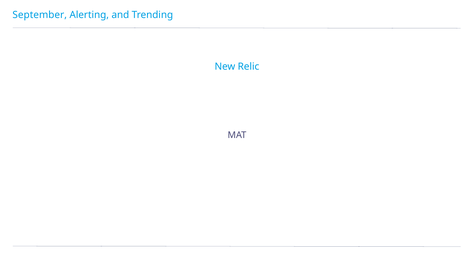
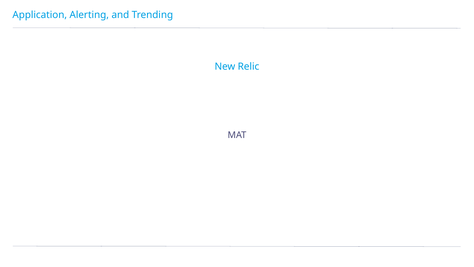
September: September -> Application (40, 15)
